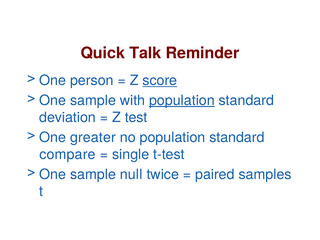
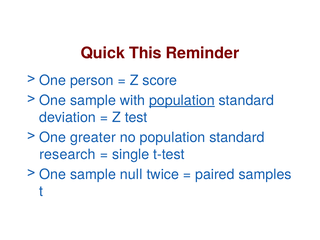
Talk: Talk -> This (145, 53)
score underline: present -> none (160, 80)
compare: compare -> research (67, 154)
